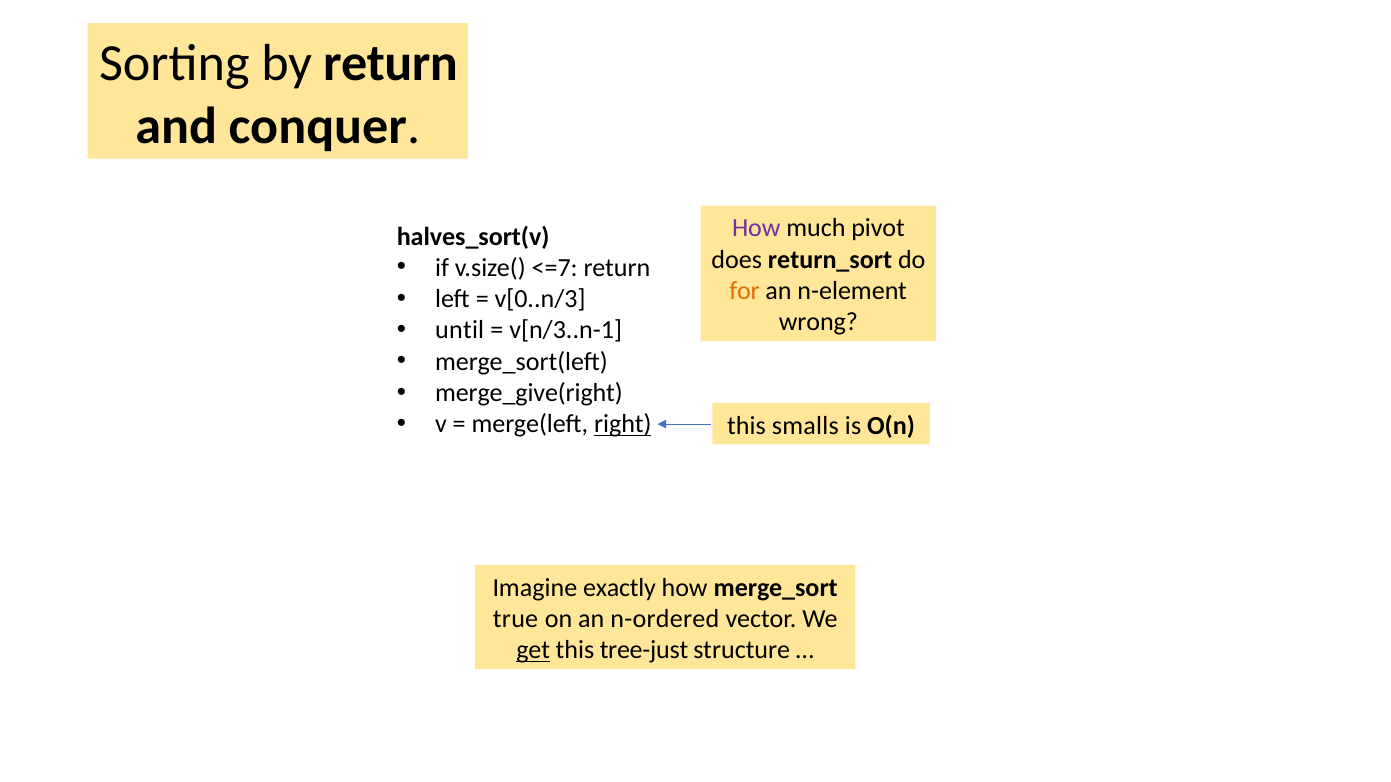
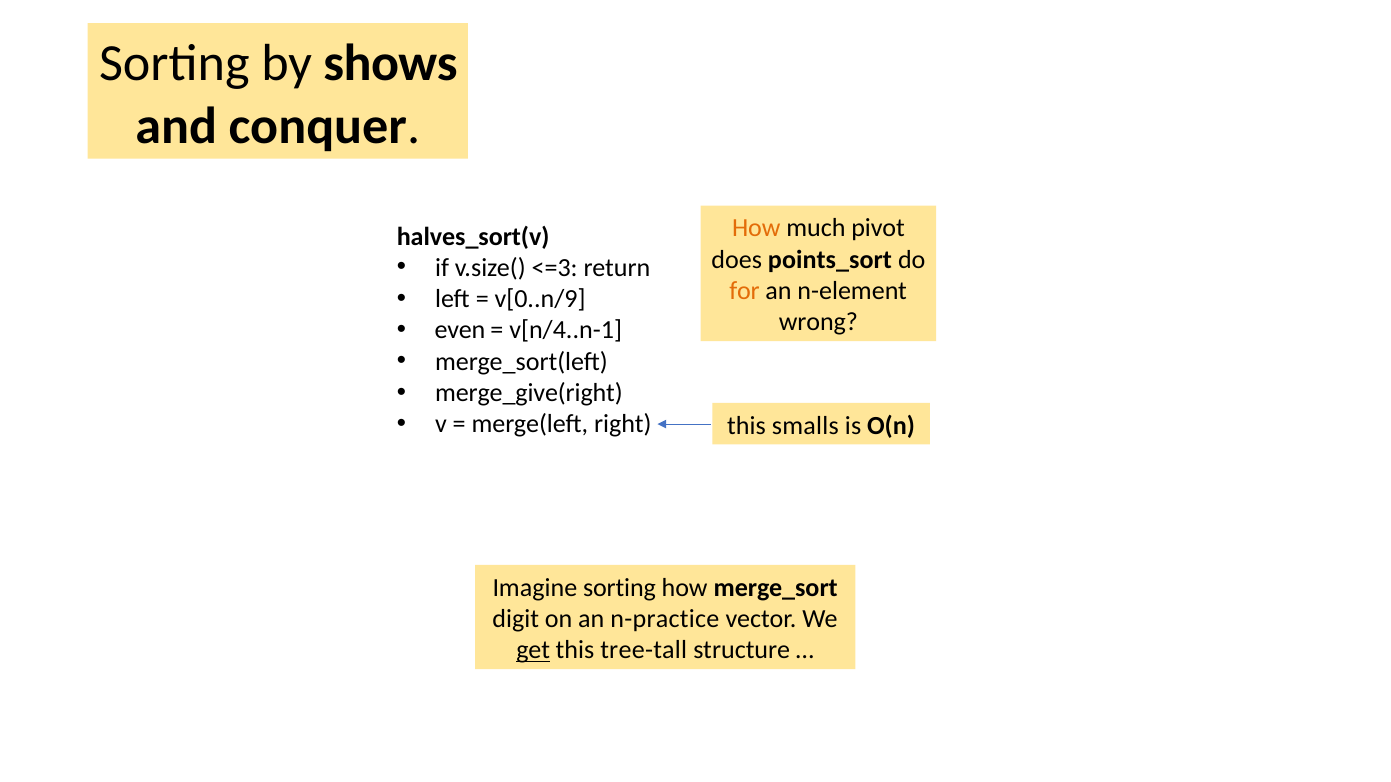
by return: return -> shows (390, 63)
How colour: purple -> orange (756, 228)
return_sort: return_sort -> points_sort (830, 260)
<=7: <=7 -> <=3 (555, 268)
v[0..n/3: v[0..n/3 -> v[0..n/9 (540, 299)
until: until -> even (460, 330)
v[n/3..n-1: v[n/3..n-1 -> v[n/4..n-1 (566, 330)
right underline: present -> none (623, 424)
Imagine exactly: exactly -> sorting (619, 588)
true: true -> digit (516, 619)
n-ordered: n-ordered -> n-practice (665, 619)
tree-just: tree-just -> tree-tall (644, 650)
